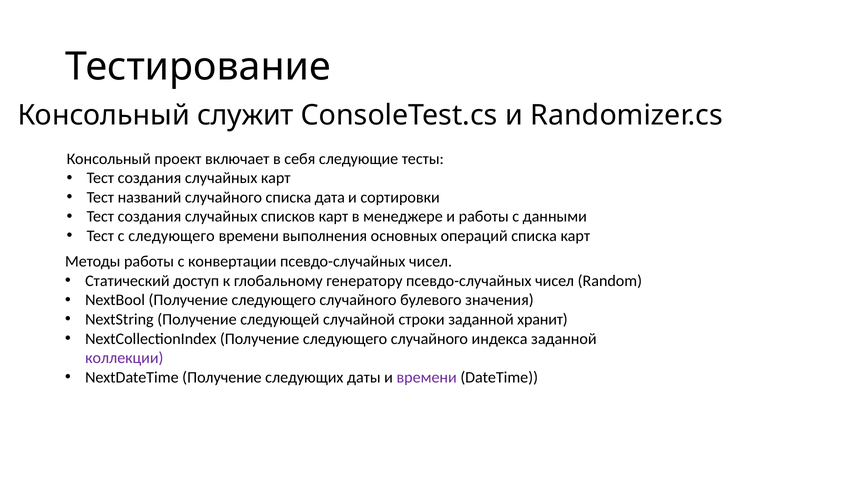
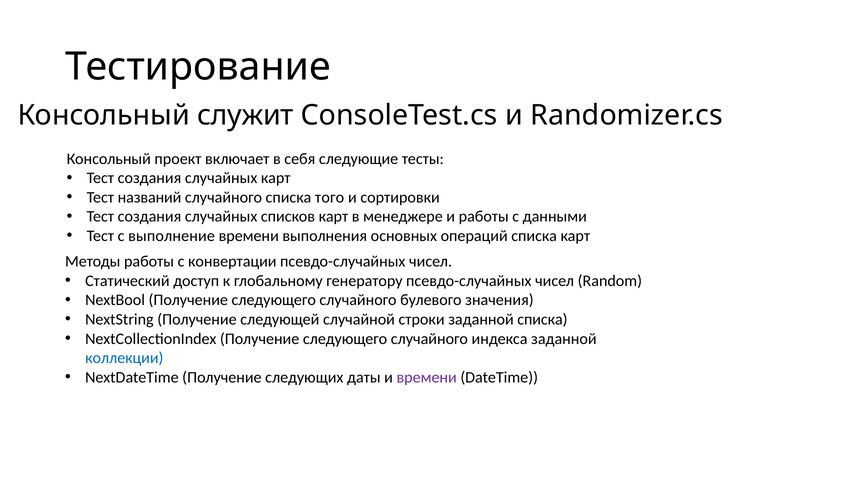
дата: дата -> того (330, 198)
с следующего: следующего -> выполнение (172, 236)
заданной хранит: хранит -> списка (542, 320)
коллекции colour: purple -> blue (124, 358)
